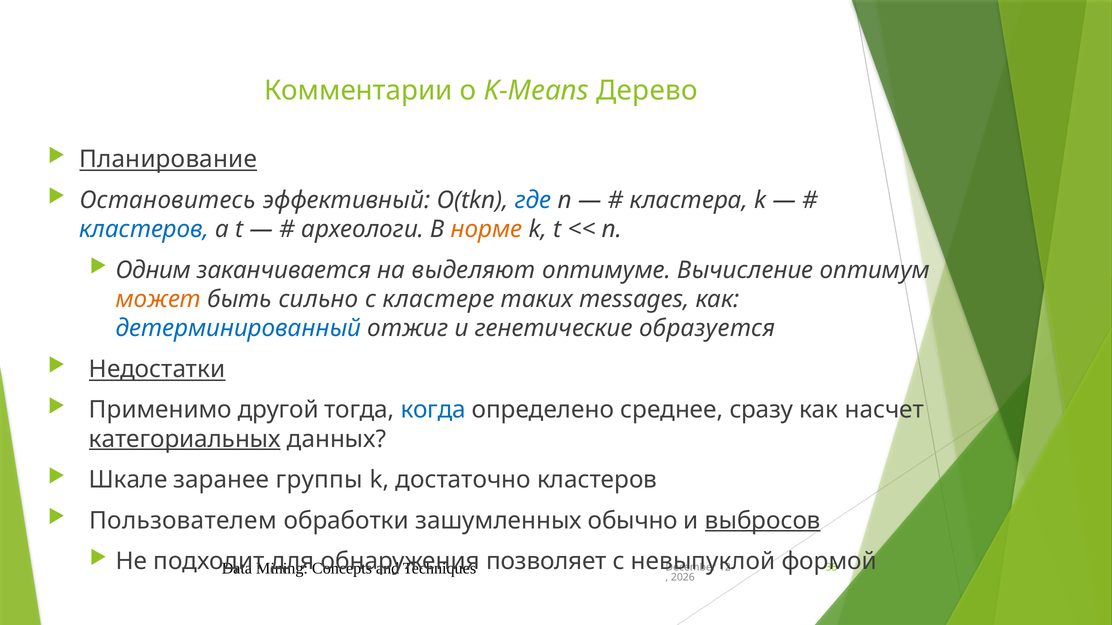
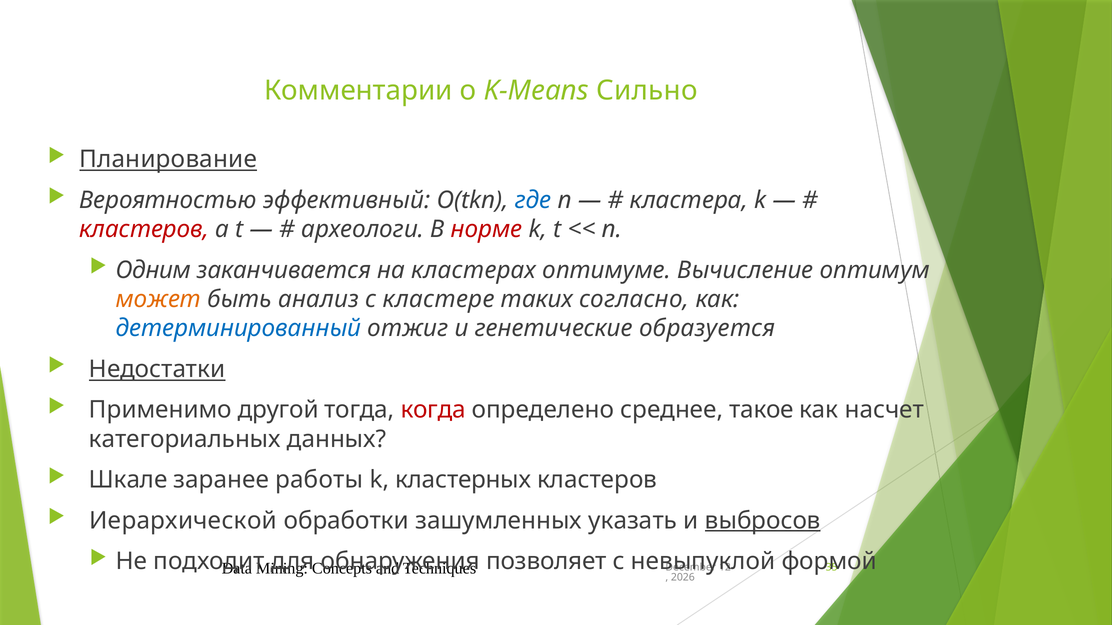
Дерево: Дерево -> Сильно (647, 90)
Остановитесь: Остановитесь -> Вероятностью (168, 200)
кластеров colour: blue -> red (144, 229)
норме colour: orange -> red (487, 229)
выделяют: выделяют -> кластерах (474, 270)
сильно: сильно -> анализ (319, 299)
messages: messages -> согласно (634, 299)
когда colour: blue -> red (433, 410)
сразу: сразу -> такое (761, 410)
категориальных underline: present -> none (185, 439)
группы: группы -> работы (319, 480)
достаточно: достаточно -> кластерных (463, 480)
Пользователем: Пользователем -> Иерархической (183, 521)
обычно: обычно -> указать (633, 521)
